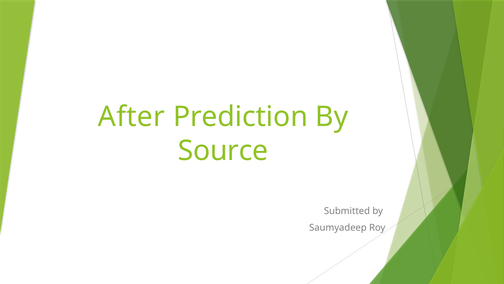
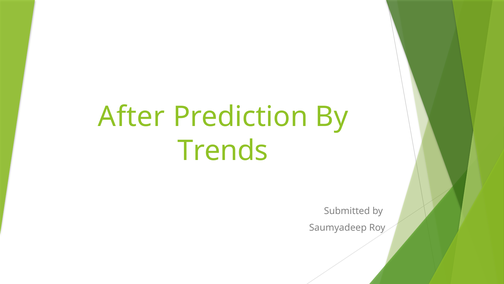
Source: Source -> Trends (223, 151)
